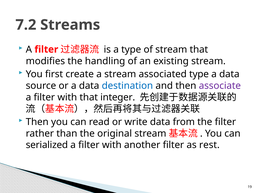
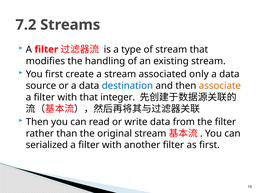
associated type: type -> only (199, 74)
associate colour: purple -> orange (220, 86)
as rest: rest -> first (209, 145)
